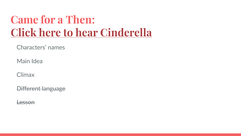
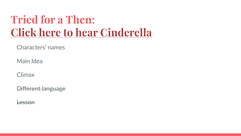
Came: Came -> Tried (24, 20)
